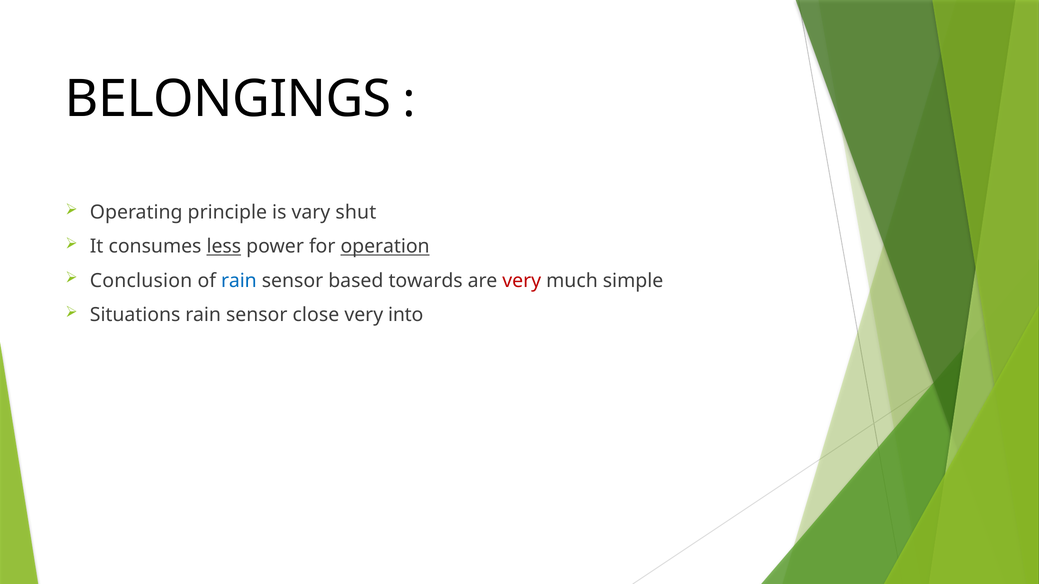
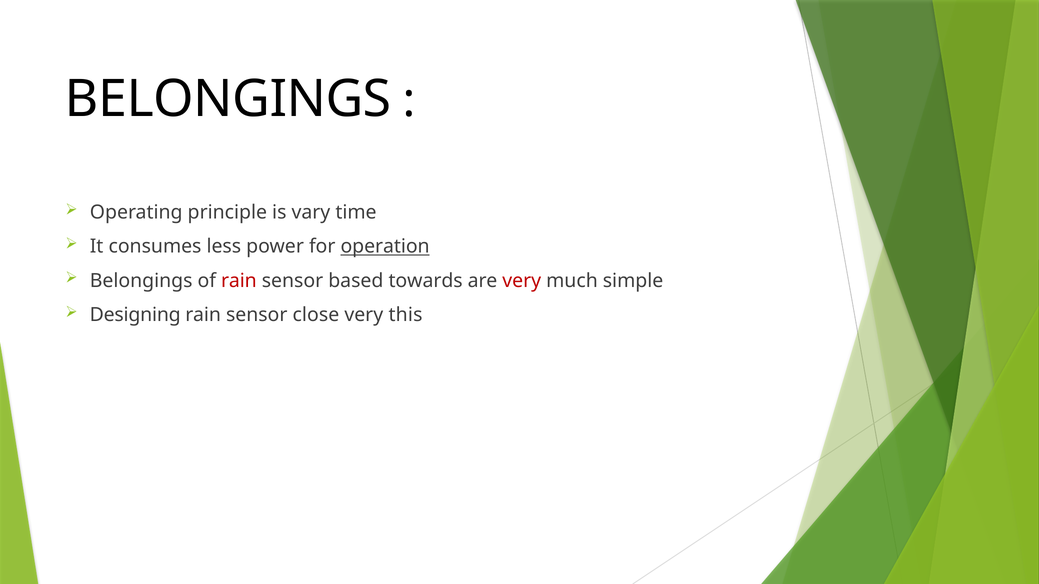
shut: shut -> time (356, 212)
less underline: present -> none (224, 247)
Conclusion: Conclusion -> Belongings (141, 281)
rain colour: blue -> red (239, 281)
Situations: Situations -> Designing (135, 315)
into: into -> this (406, 315)
